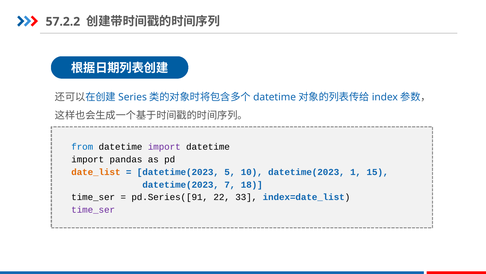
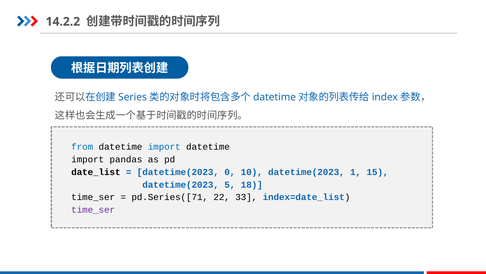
57.2.2: 57.2.2 -> 14.2.2 (63, 22)
import colour: purple -> blue (164, 147)
date_list colour: orange -> black (96, 172)
5: 5 -> 0 (230, 172)
7: 7 -> 5 (230, 184)
pd.Series([91: pd.Series([91 -> pd.Series([71 (170, 197)
